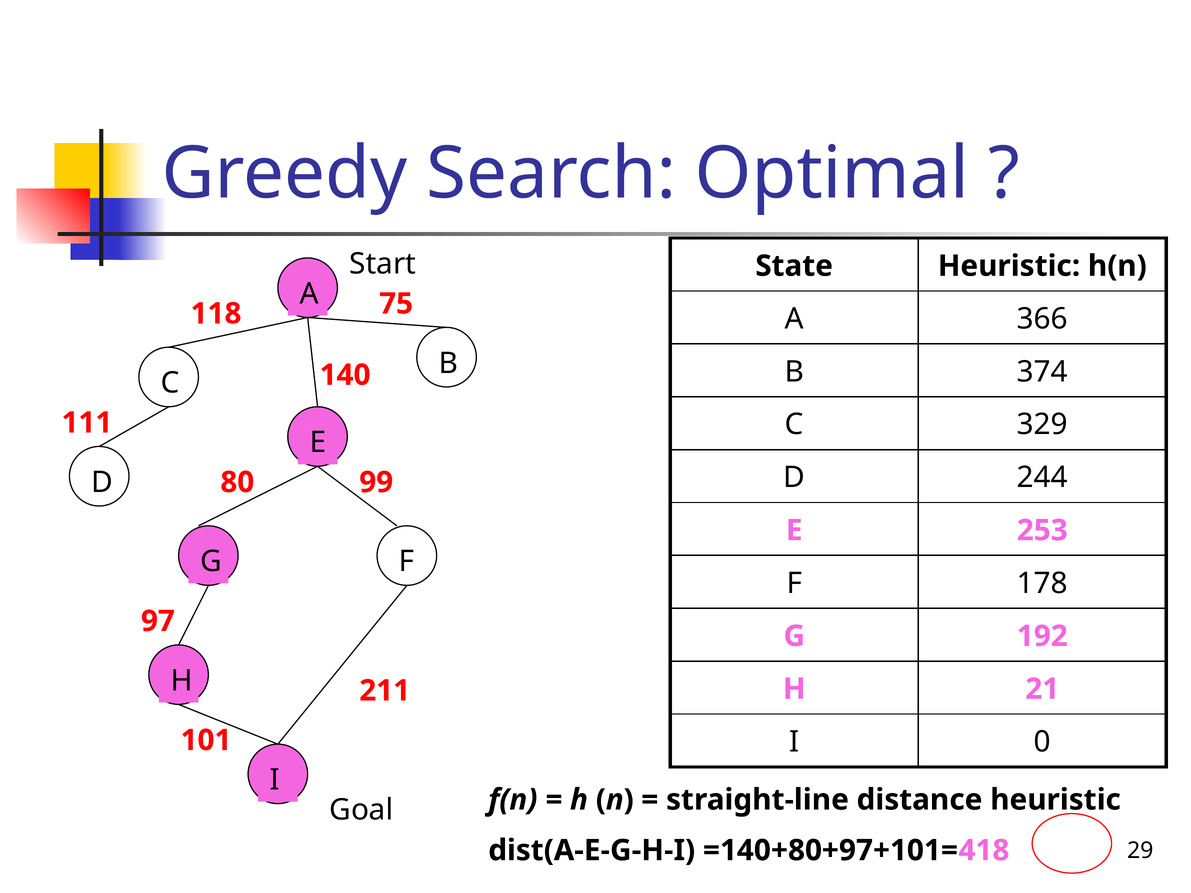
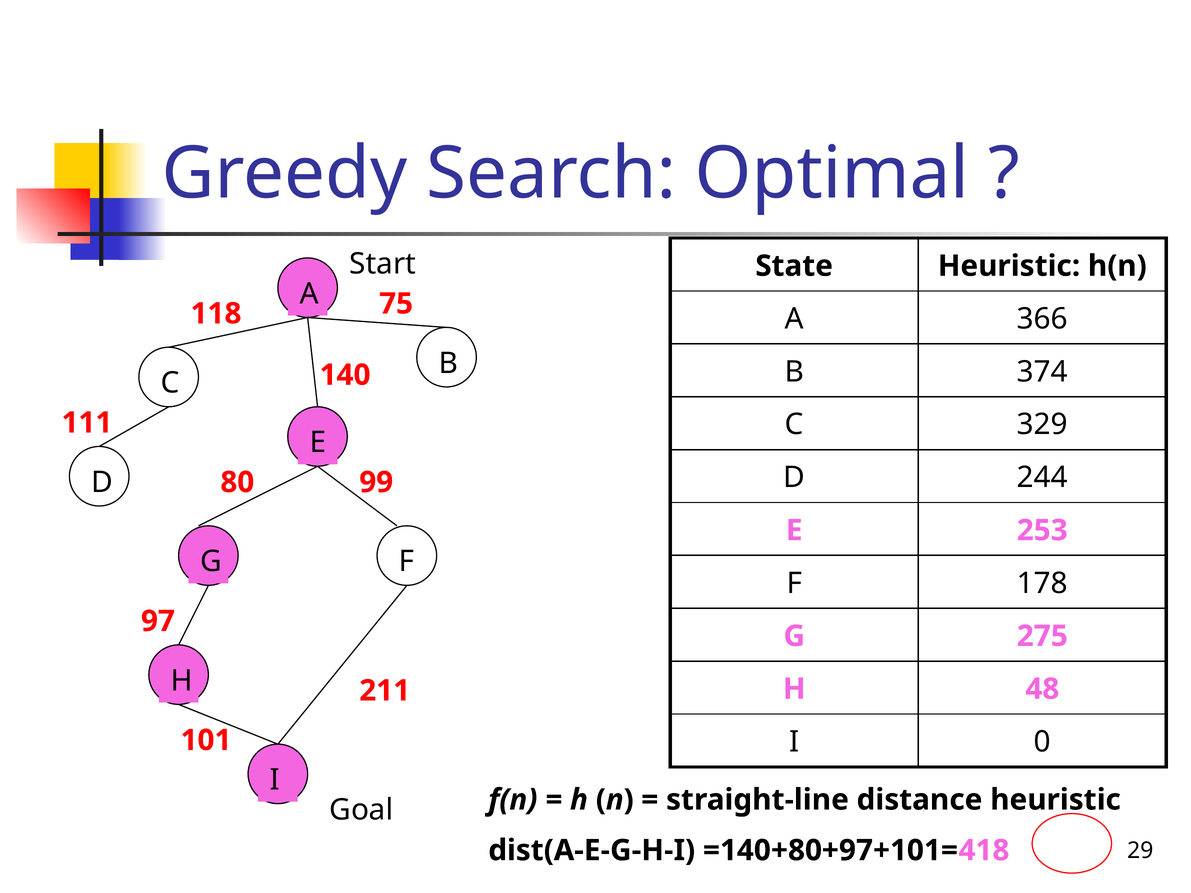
192: 192 -> 275 (1042, 636)
21: 21 -> 48 (1042, 689)
